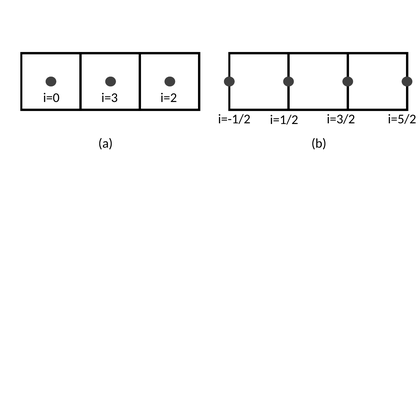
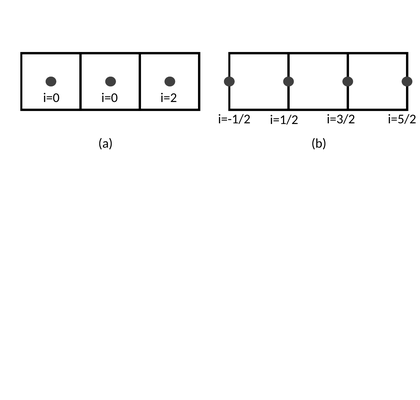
i=0 i=3: i=3 -> i=0 (110, 98)
